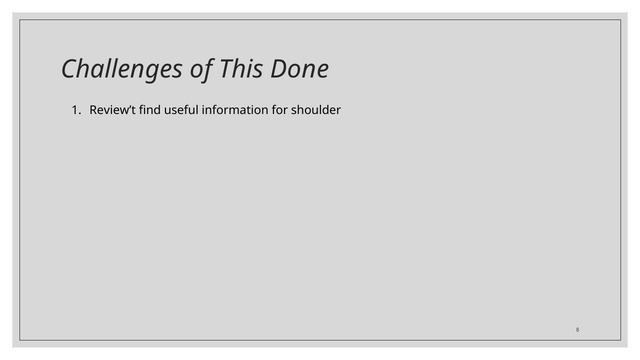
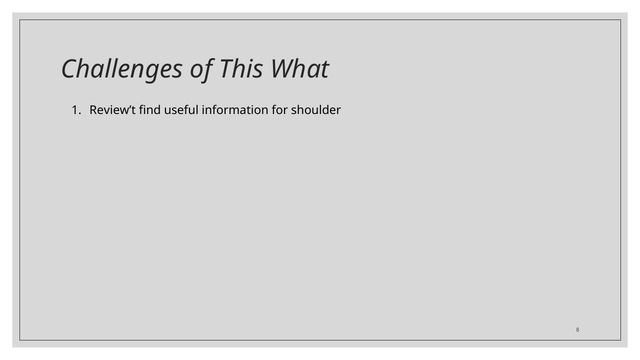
Done: Done -> What (300, 70)
